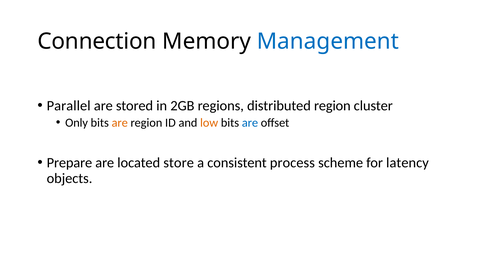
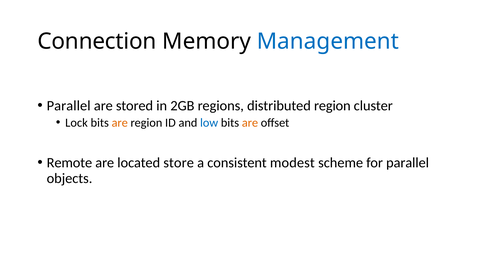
Only: Only -> Lock (76, 123)
low colour: orange -> blue (209, 123)
are colour: blue -> orange (250, 123)
Prepare: Prepare -> Remote (69, 163)
process: process -> modest (292, 163)
for latency: latency -> parallel (408, 163)
